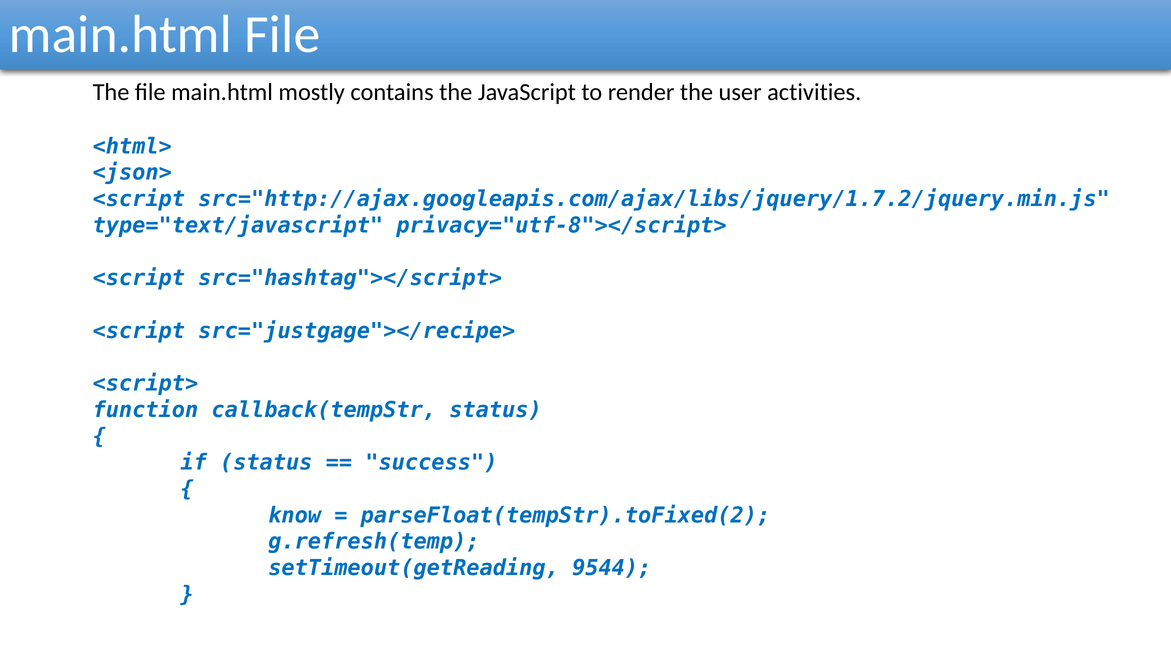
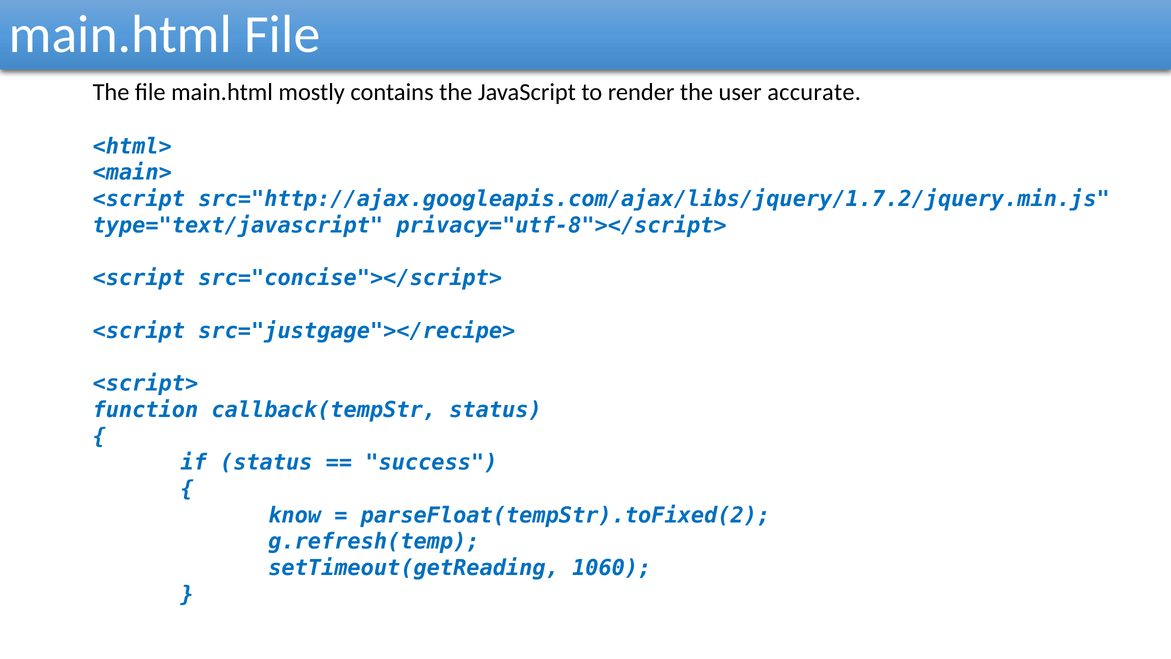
activities: activities -> accurate (814, 92)
<json>: <json> -> <main> (132, 173)
src="hashtag"></script>: src="hashtag"></script> -> src="concise"></script> (350, 278)
9544: 9544 -> 1060 (612, 568)
